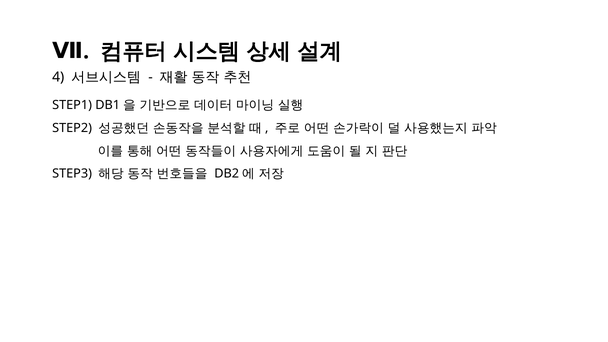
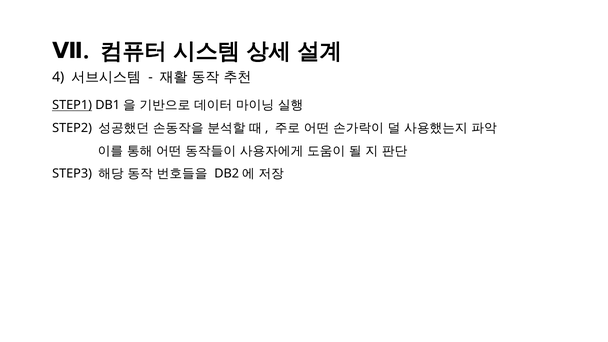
STEP1 underline: none -> present (72, 105)
